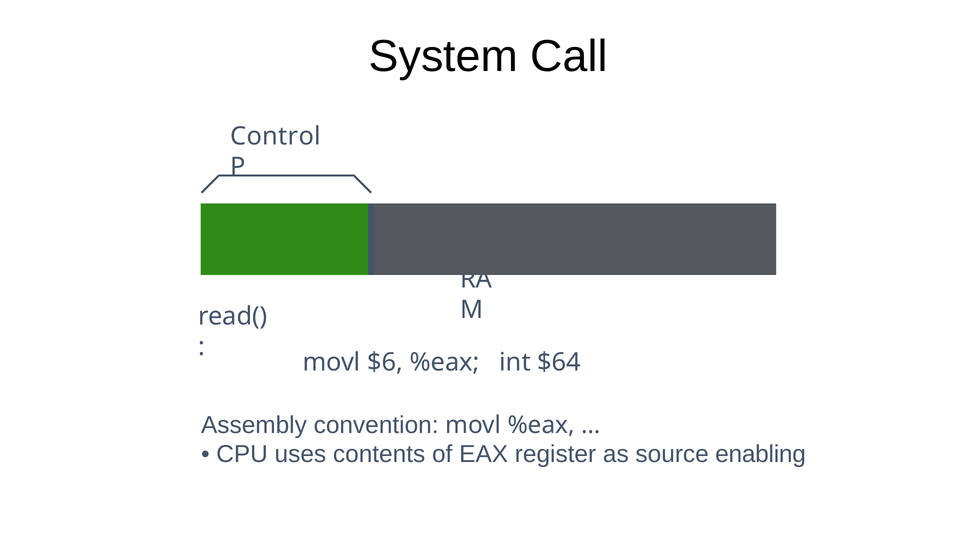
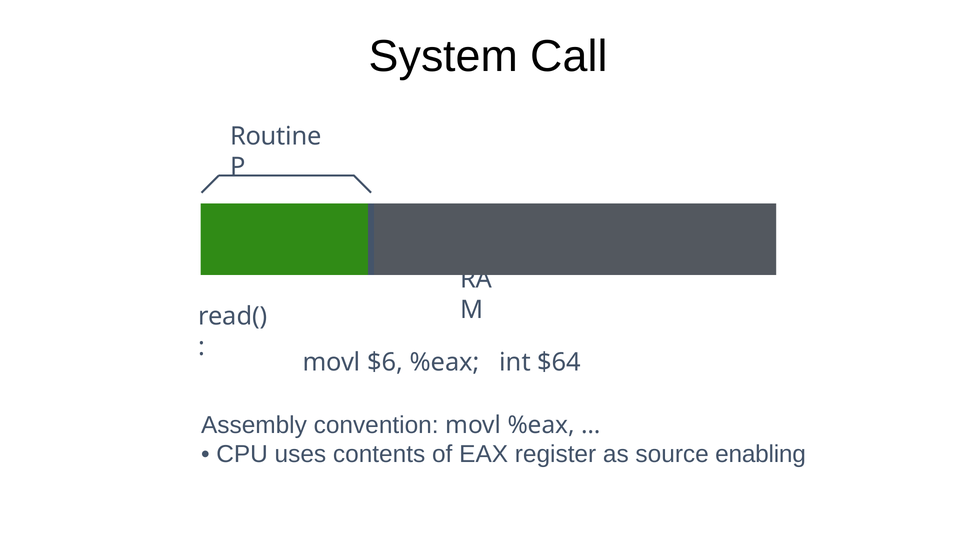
Control: Control -> Routine (276, 136)
